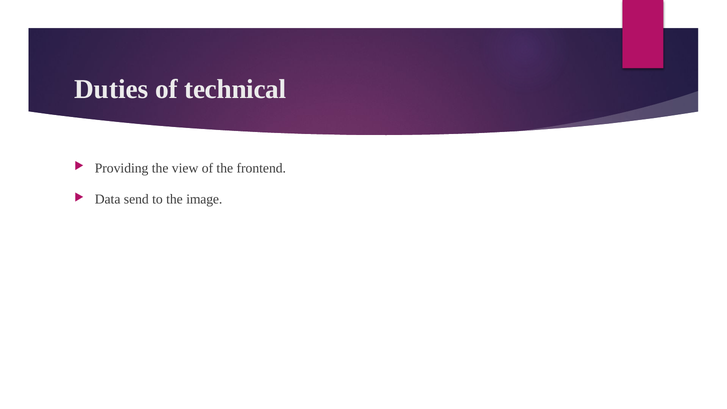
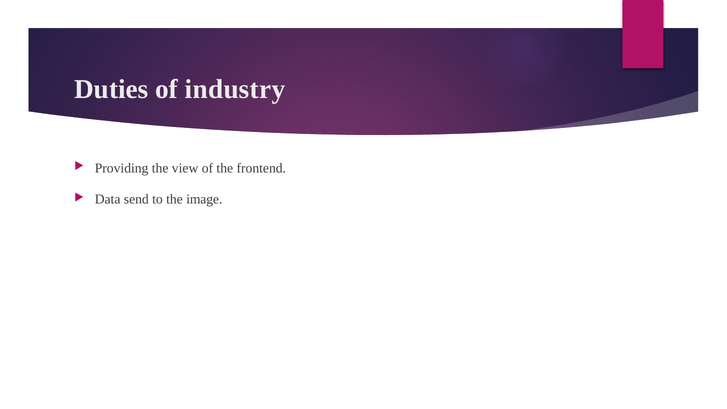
technical: technical -> industry (235, 89)
